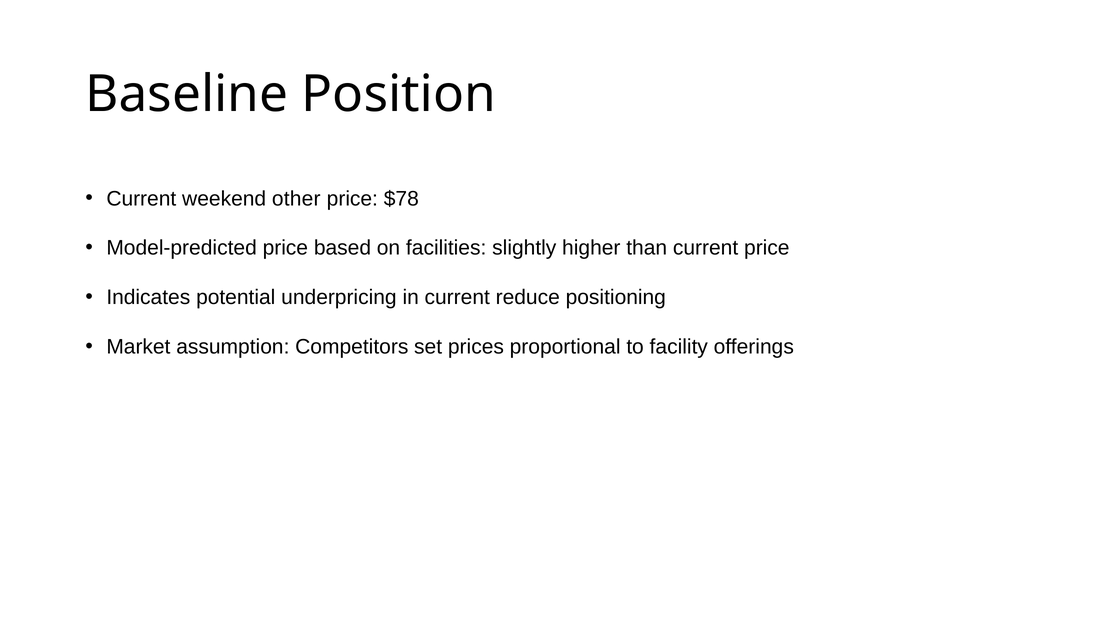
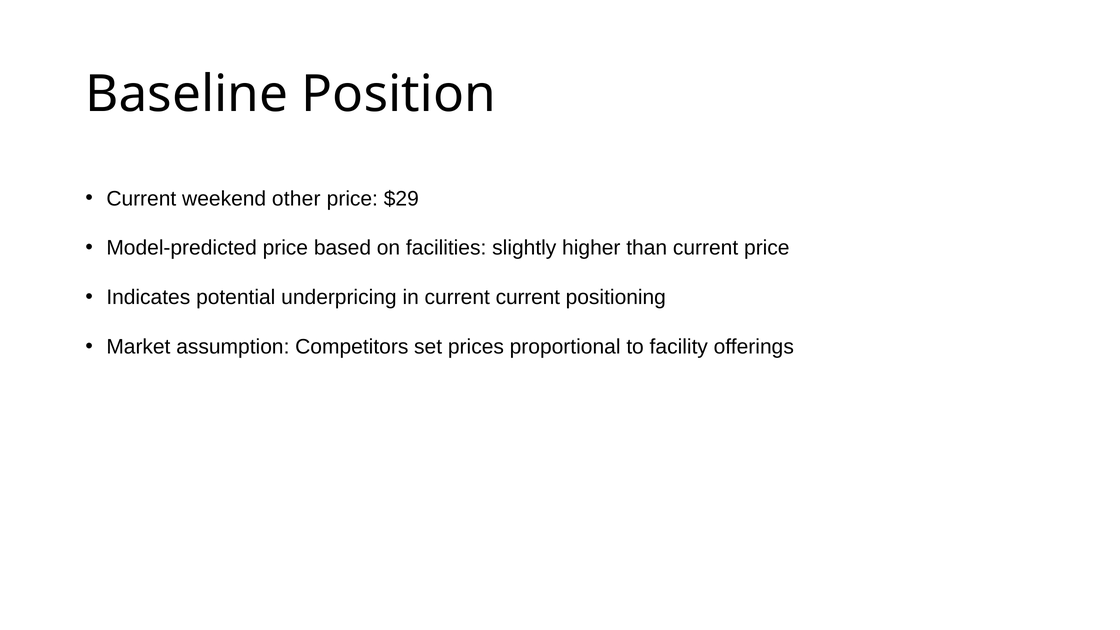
$78: $78 -> $29 (401, 199)
current reduce: reduce -> current (528, 298)
